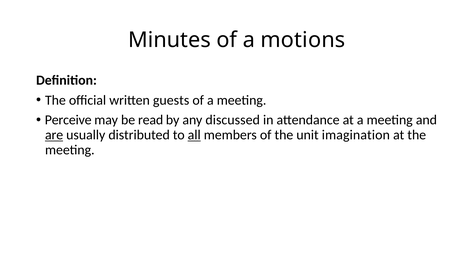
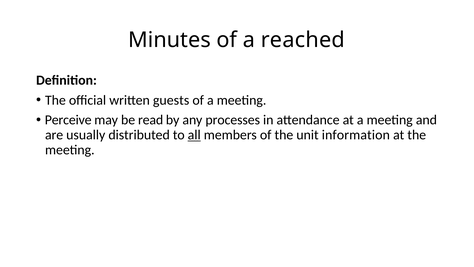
motions: motions -> reached (303, 40)
discussed: discussed -> processes (233, 120)
are underline: present -> none (54, 135)
imagination: imagination -> information (356, 135)
